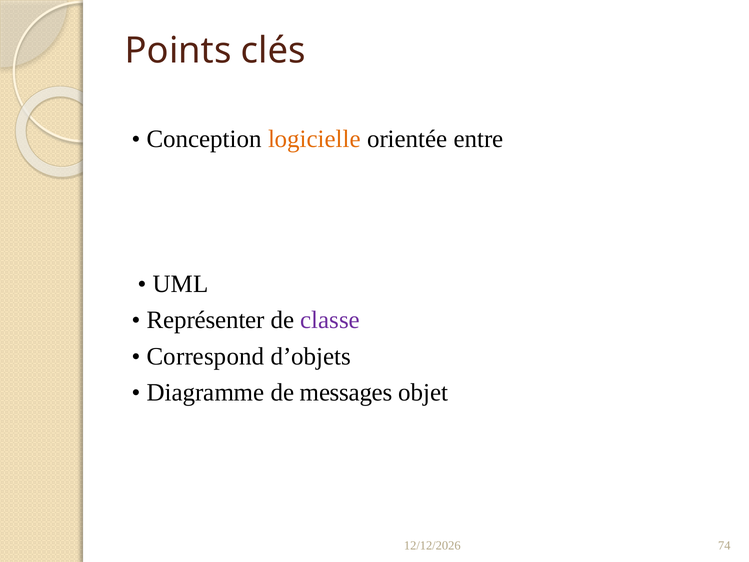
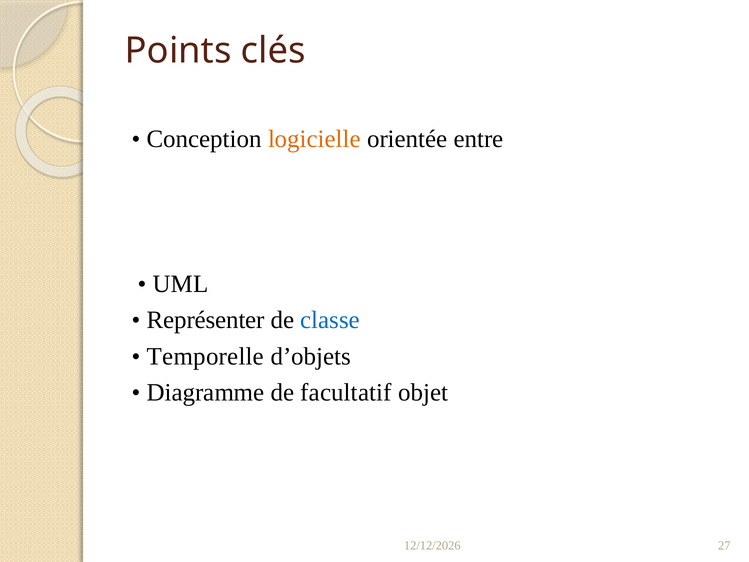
classe colour: purple -> blue (330, 320)
Correspond: Correspond -> Temporelle (205, 356)
messages: messages -> facultatif (346, 393)
74: 74 -> 27 (724, 545)
